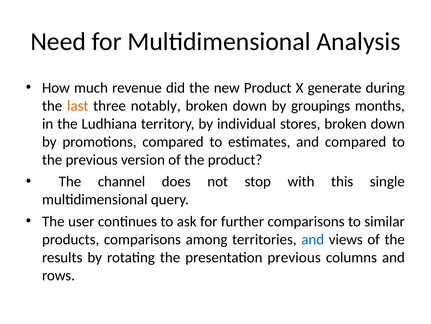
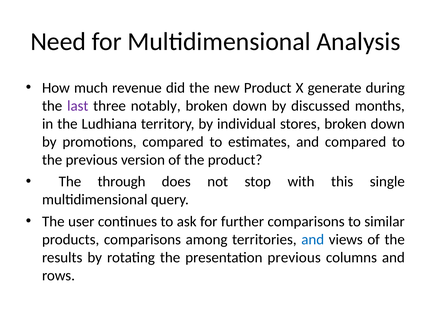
last colour: orange -> purple (78, 106)
groupings: groupings -> discussed (321, 106)
channel: channel -> through (122, 181)
